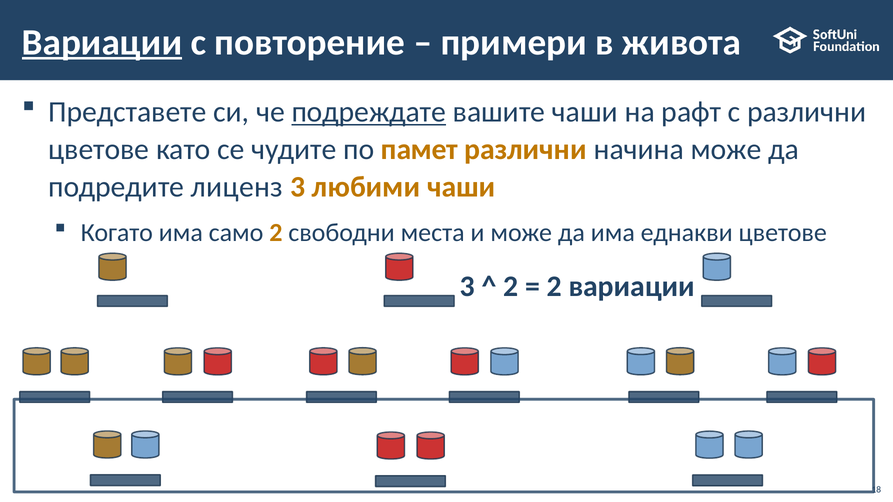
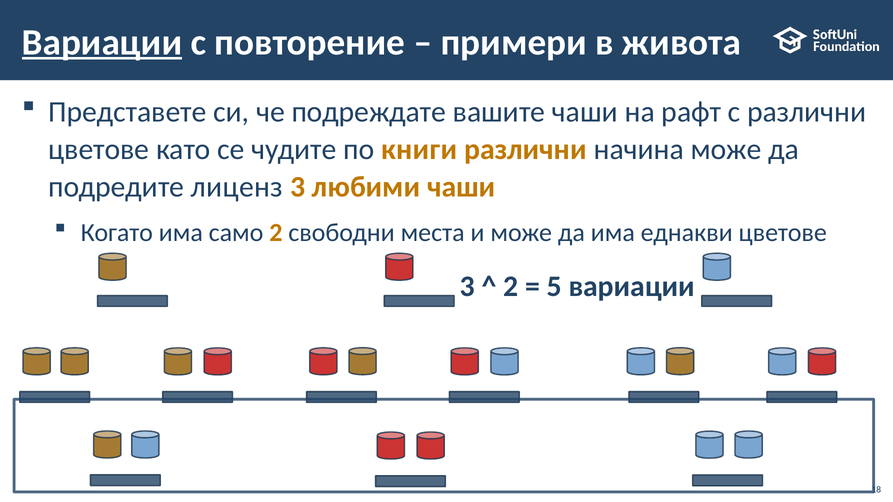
подреждате underline: present -> none (369, 112)
памет: памет -> книги (419, 150)
2: 2 -> 5 (554, 287)
